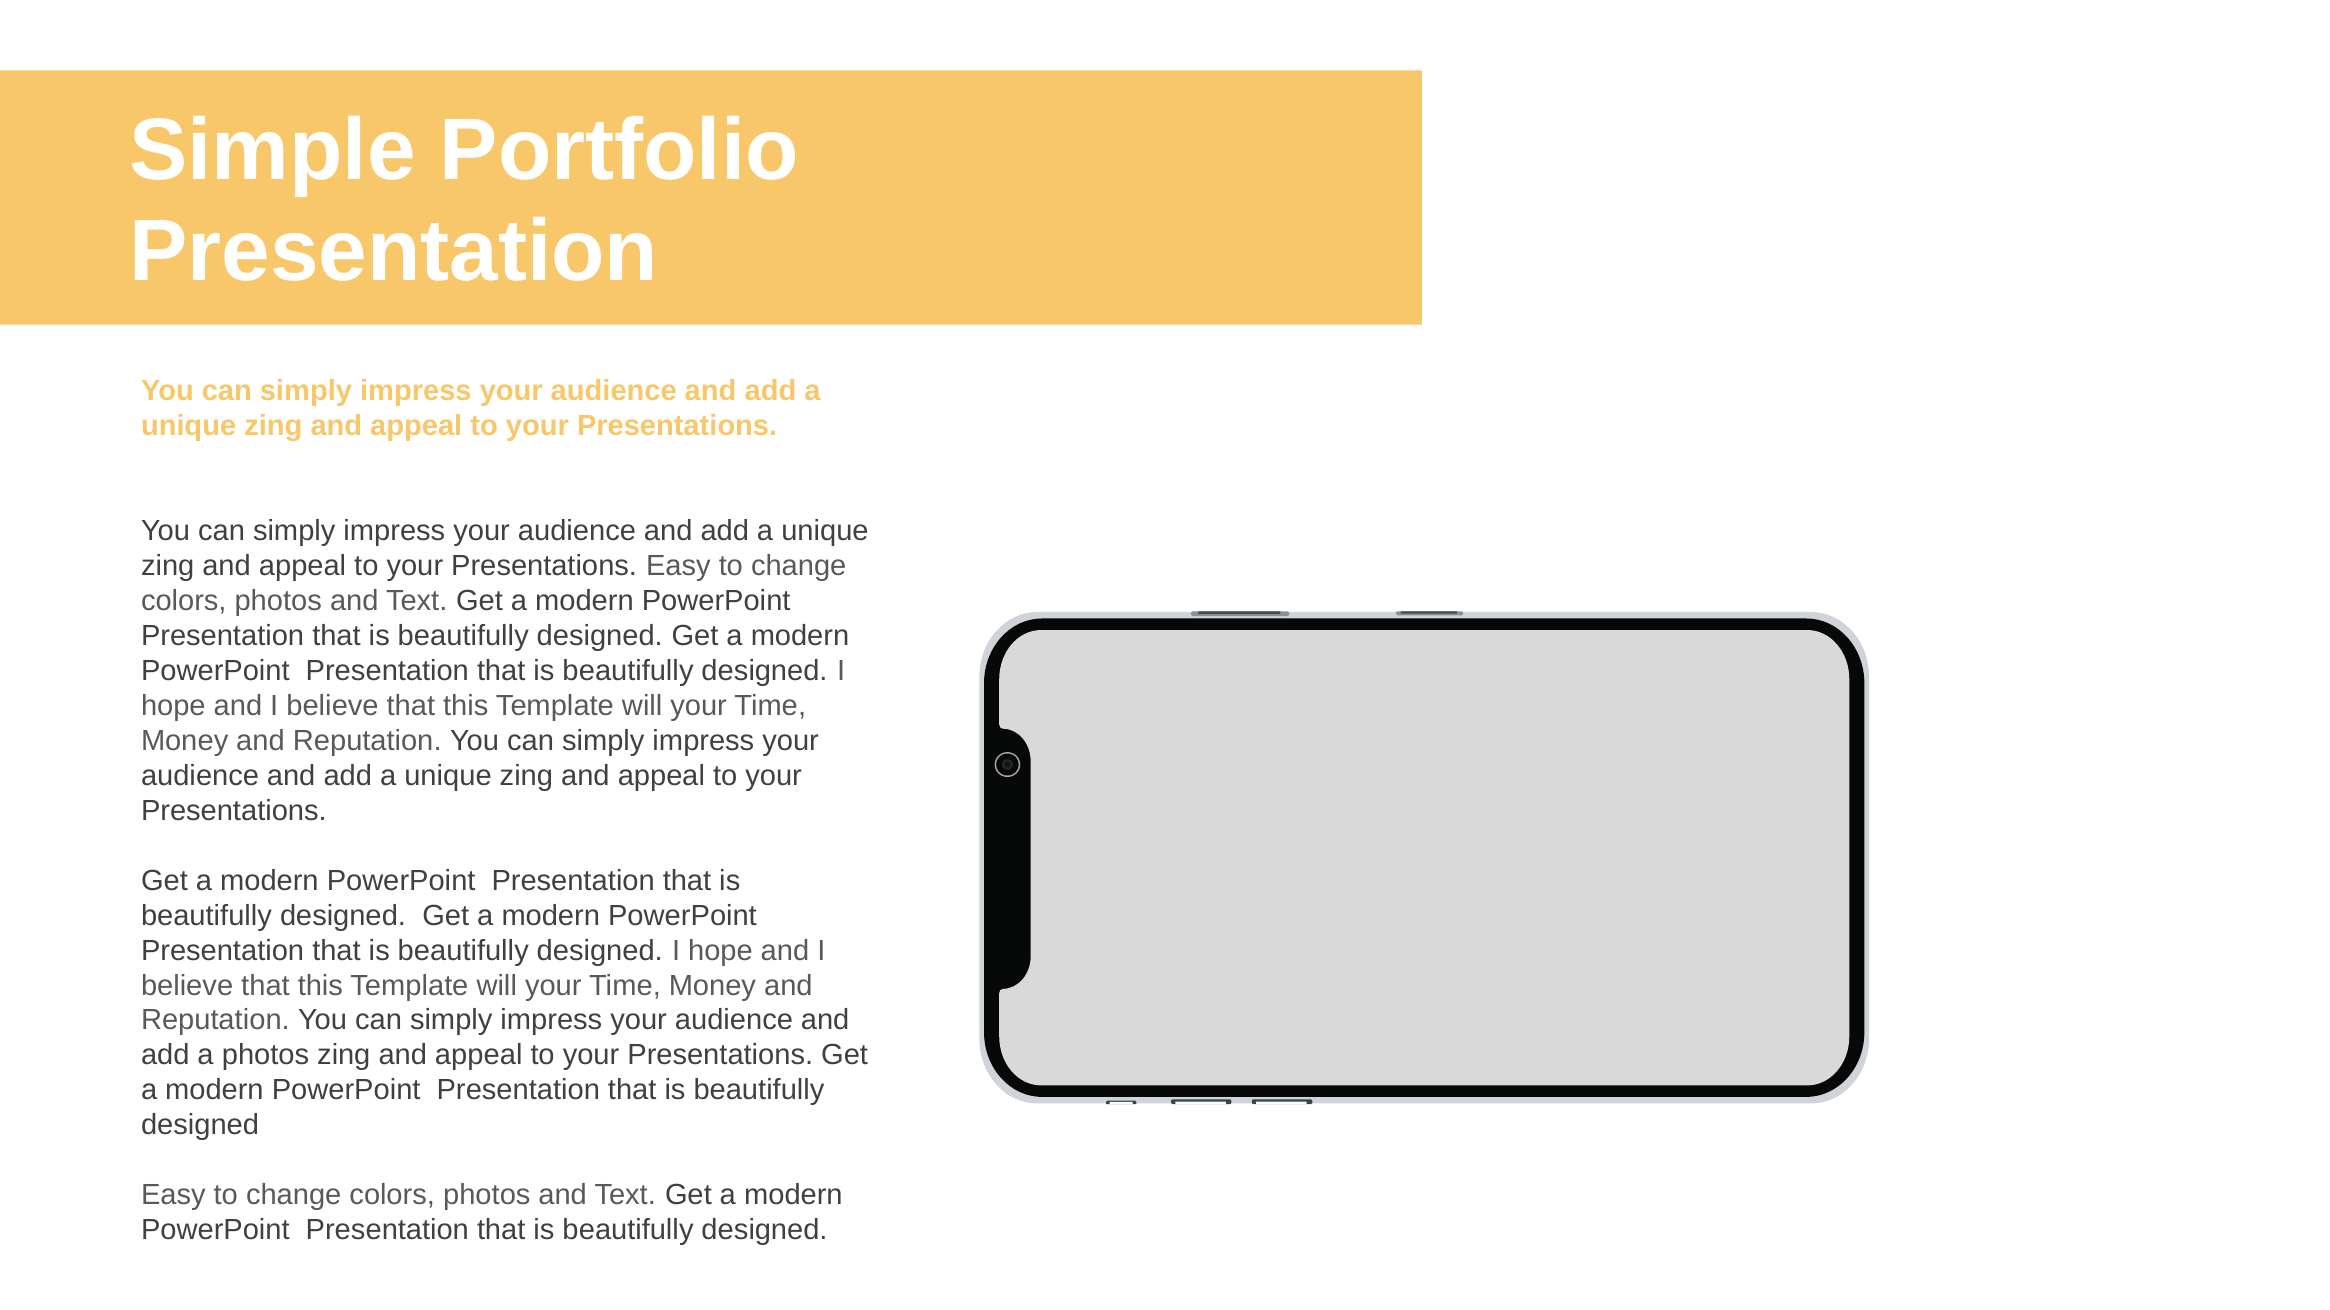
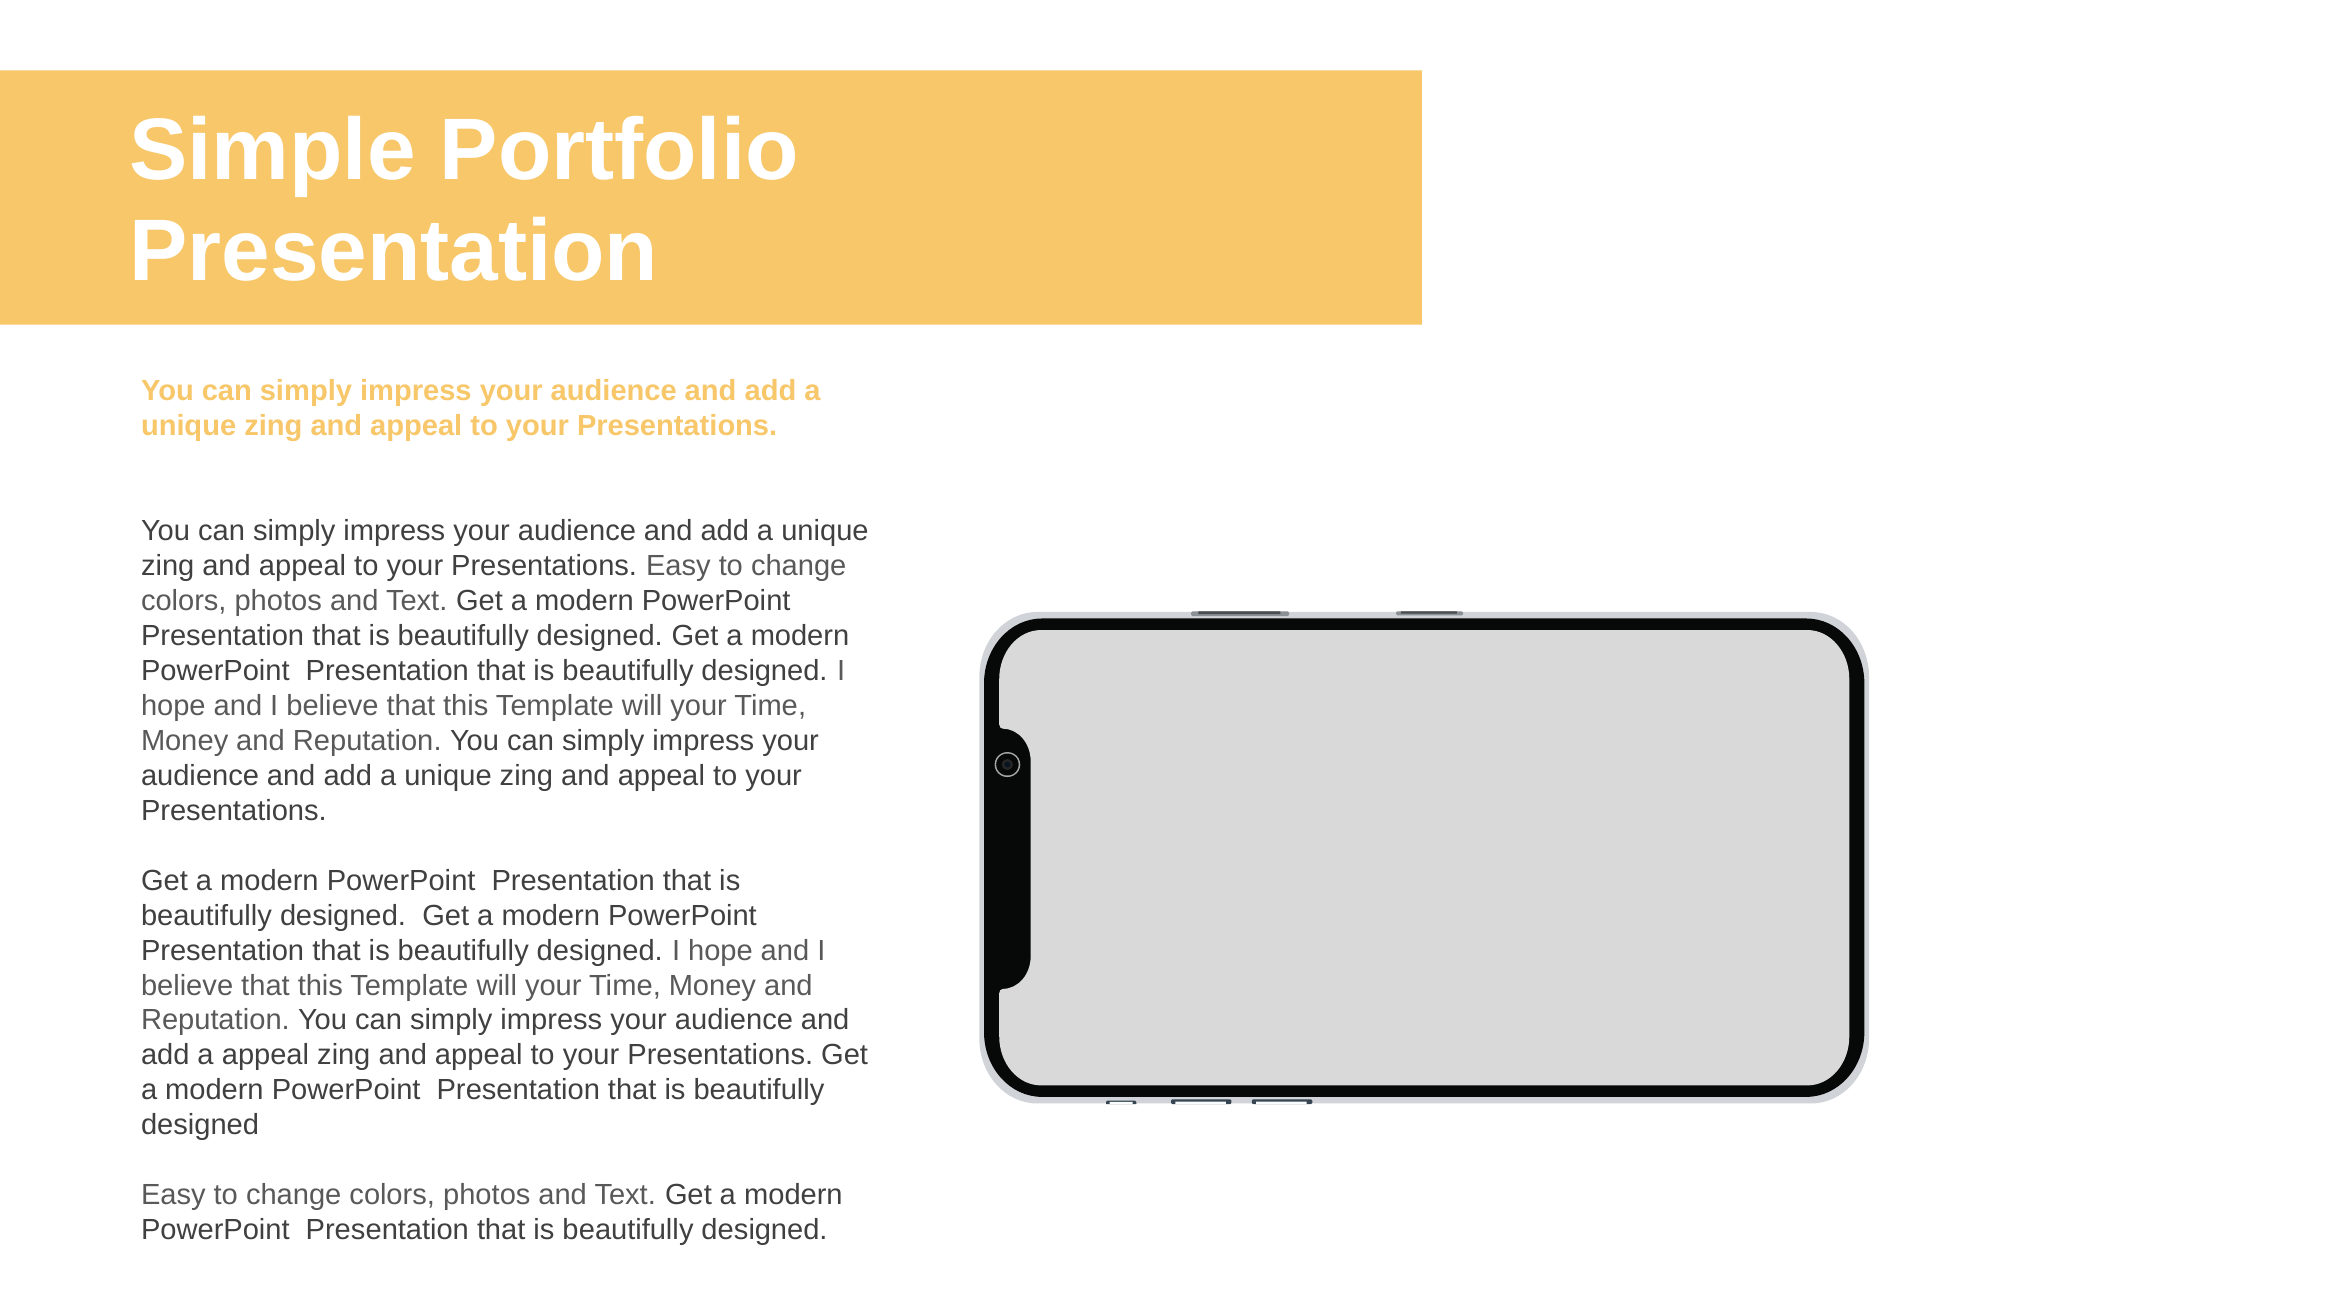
a photos: photos -> appeal (265, 1056)
